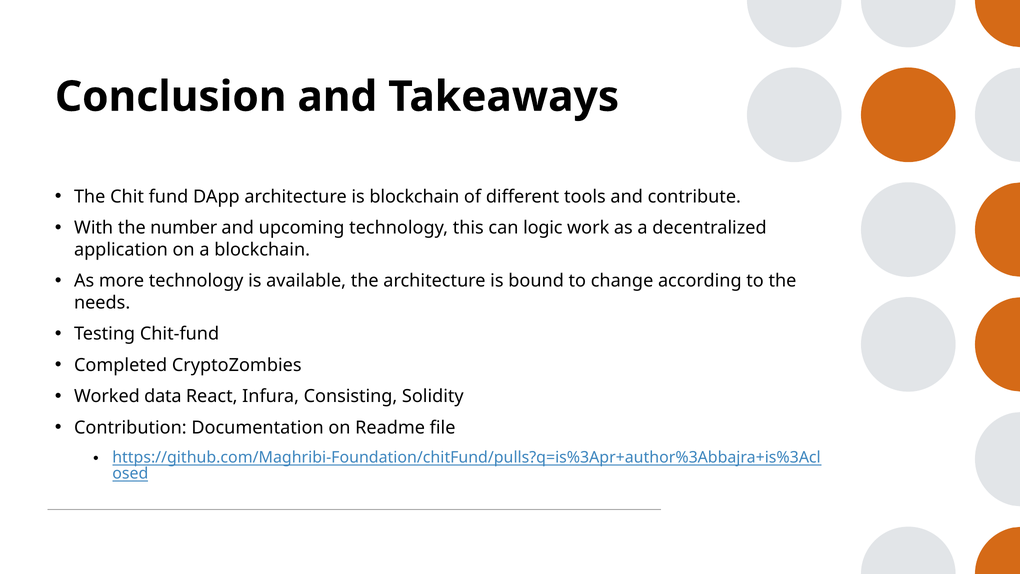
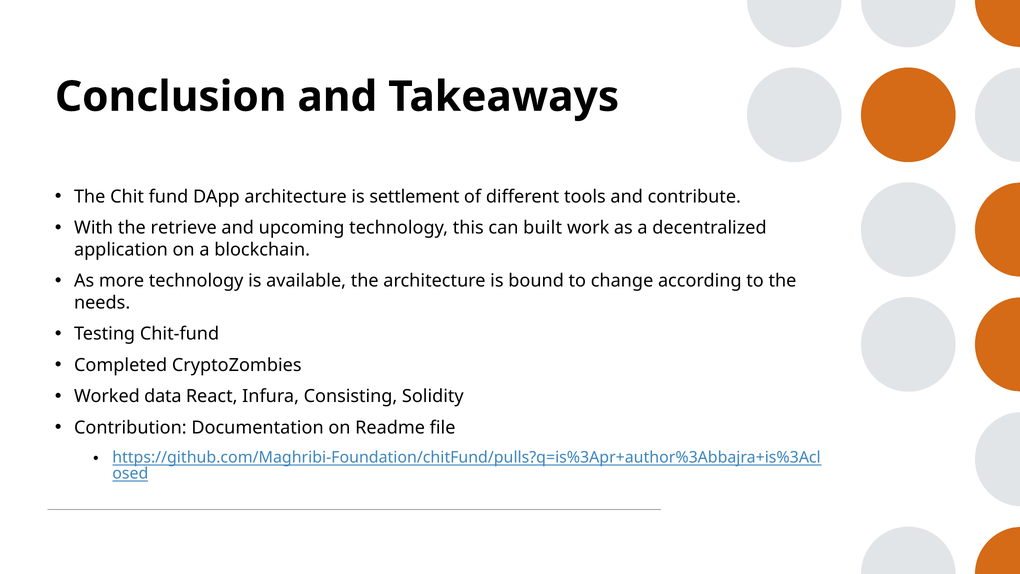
is blockchain: blockchain -> settlement (414, 197)
number: number -> retrieve (184, 228)
logic: logic -> built (543, 228)
